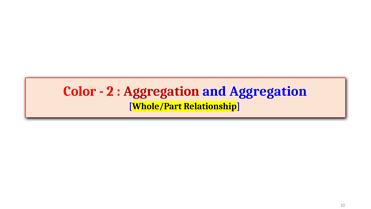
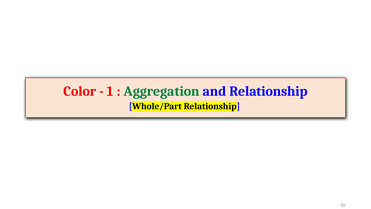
2: 2 -> 1 (110, 91)
Aggregation colour: red -> green (162, 91)
and Aggregation: Aggregation -> Relationship (268, 91)
